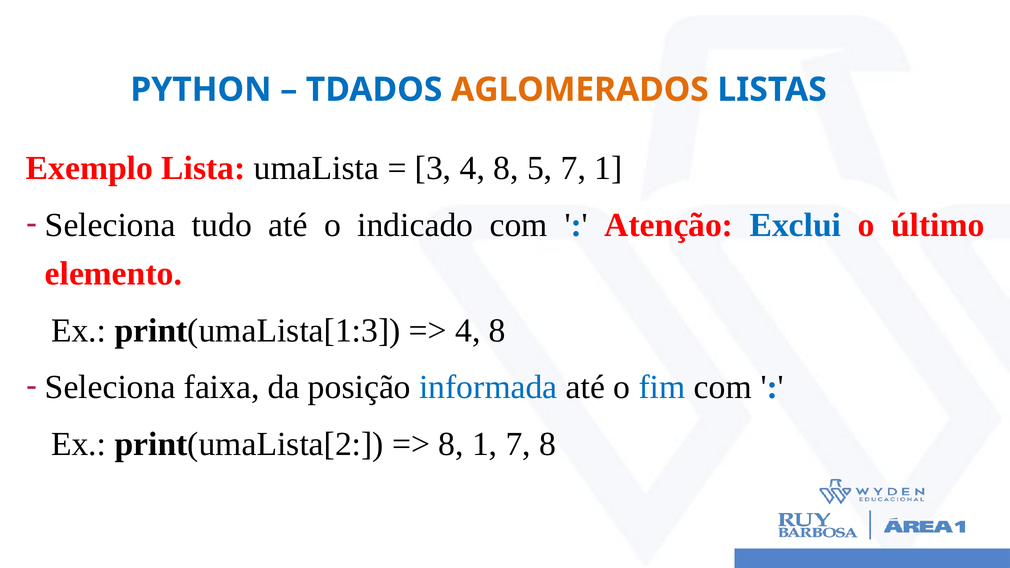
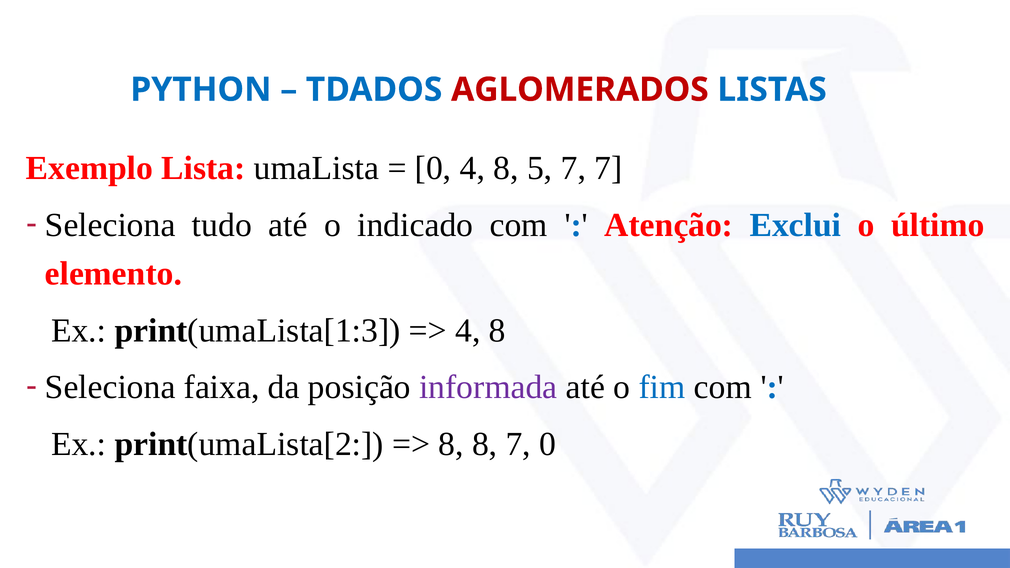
AGLOMERADOS colour: orange -> red (580, 90)
3: 3 -> 0 (433, 168)
7 1: 1 -> 7 (608, 168)
informada colour: blue -> purple (488, 387)
8 1: 1 -> 8 (485, 444)
7 8: 8 -> 0 (548, 444)
